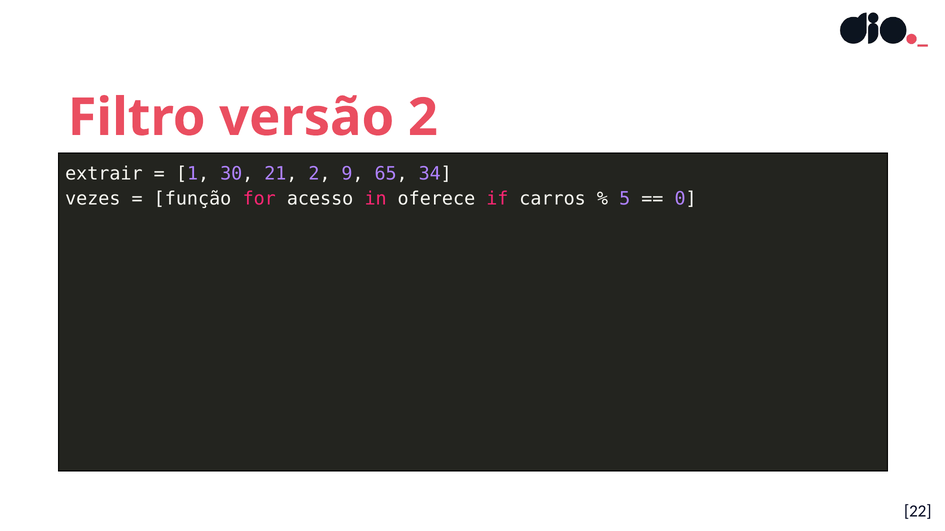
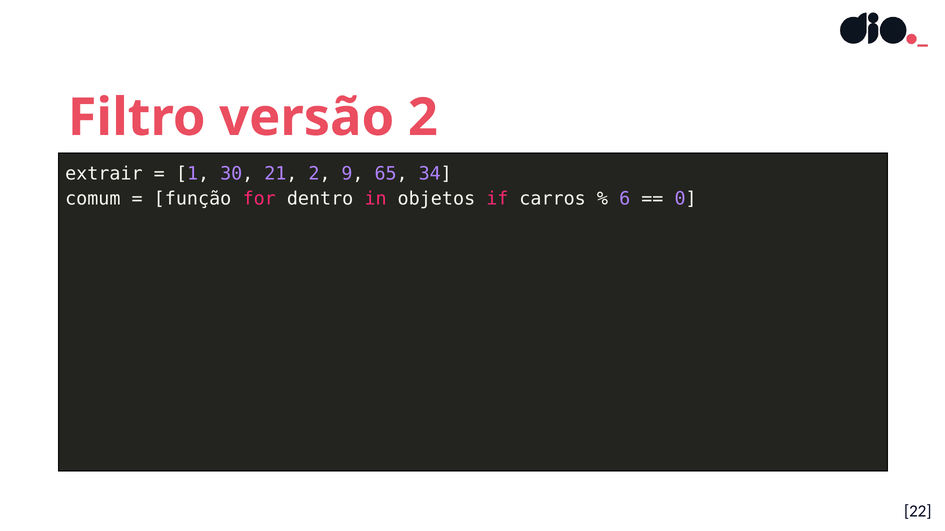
vezes: vezes -> comum (93, 199)
acesso: acesso -> dentro (320, 199)
oferece: oferece -> objetos (436, 199)
5: 5 -> 6 (625, 199)
